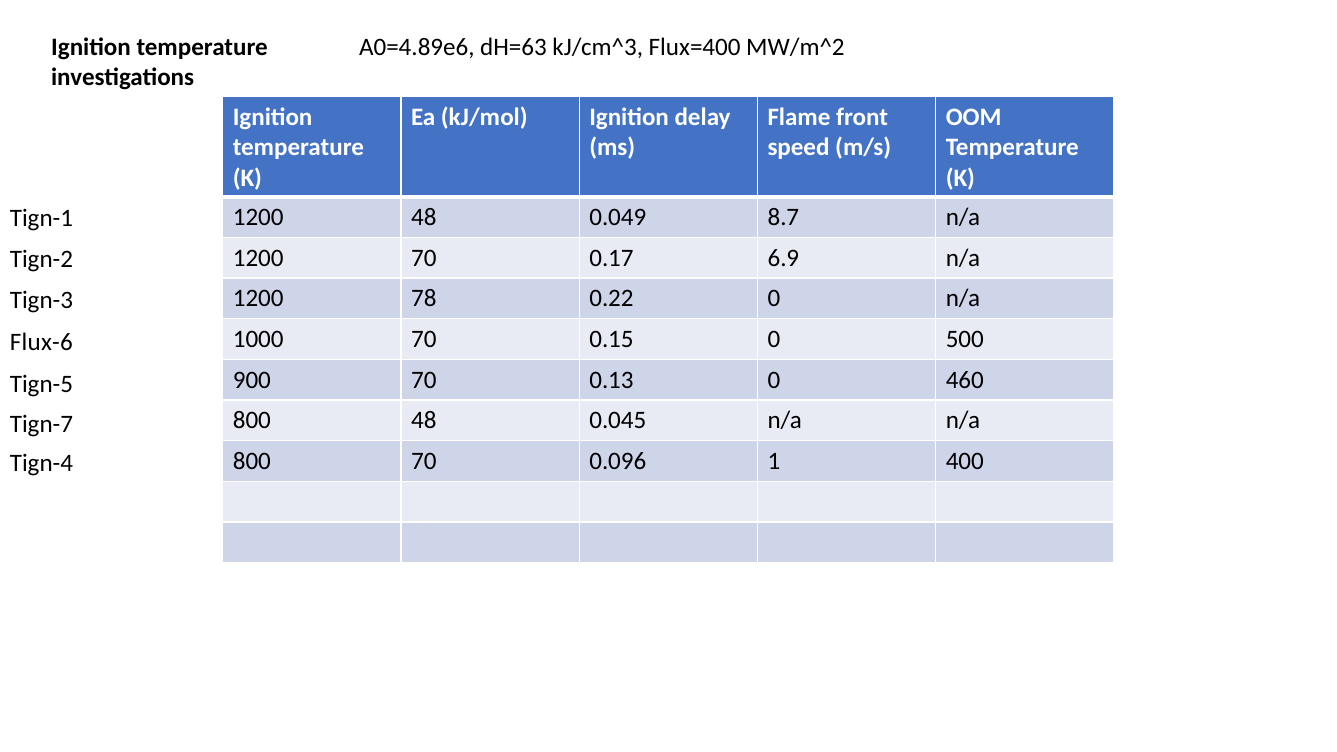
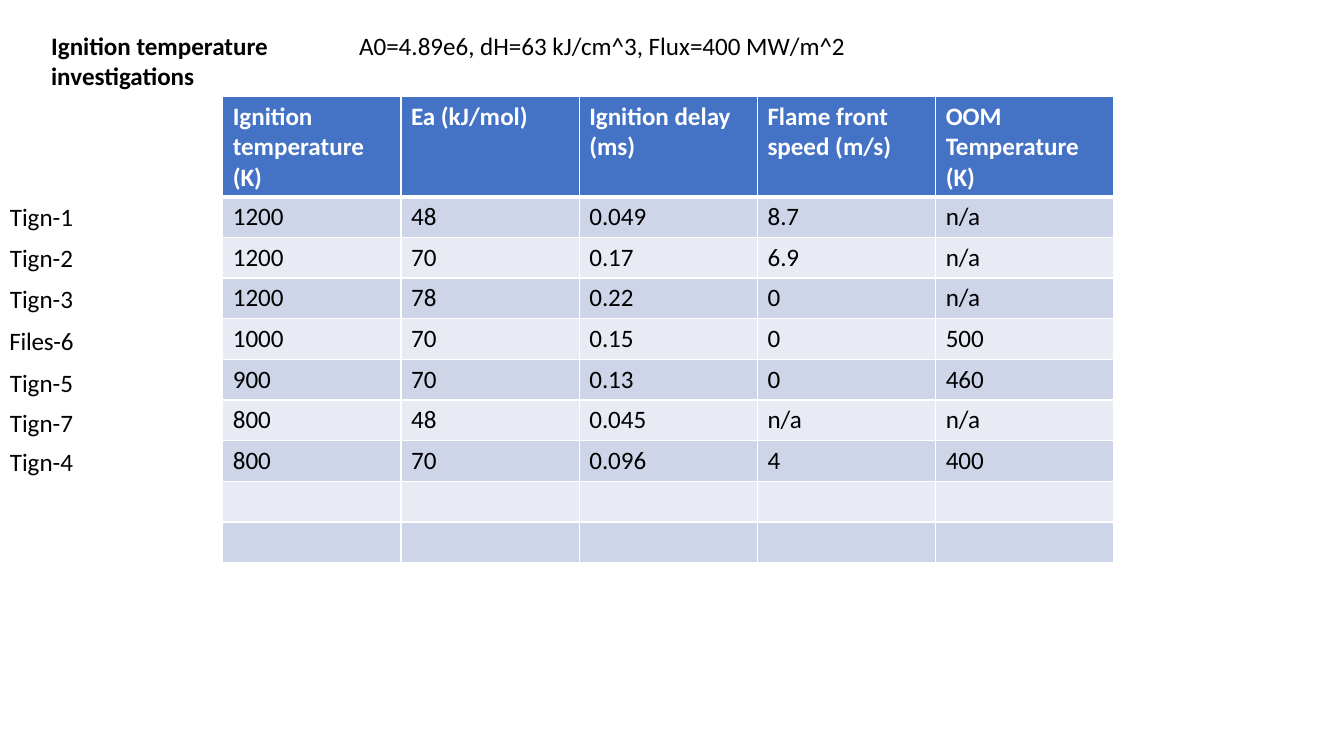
Flux-6: Flux-6 -> Files-6 (42, 342)
1: 1 -> 4 (774, 461)
